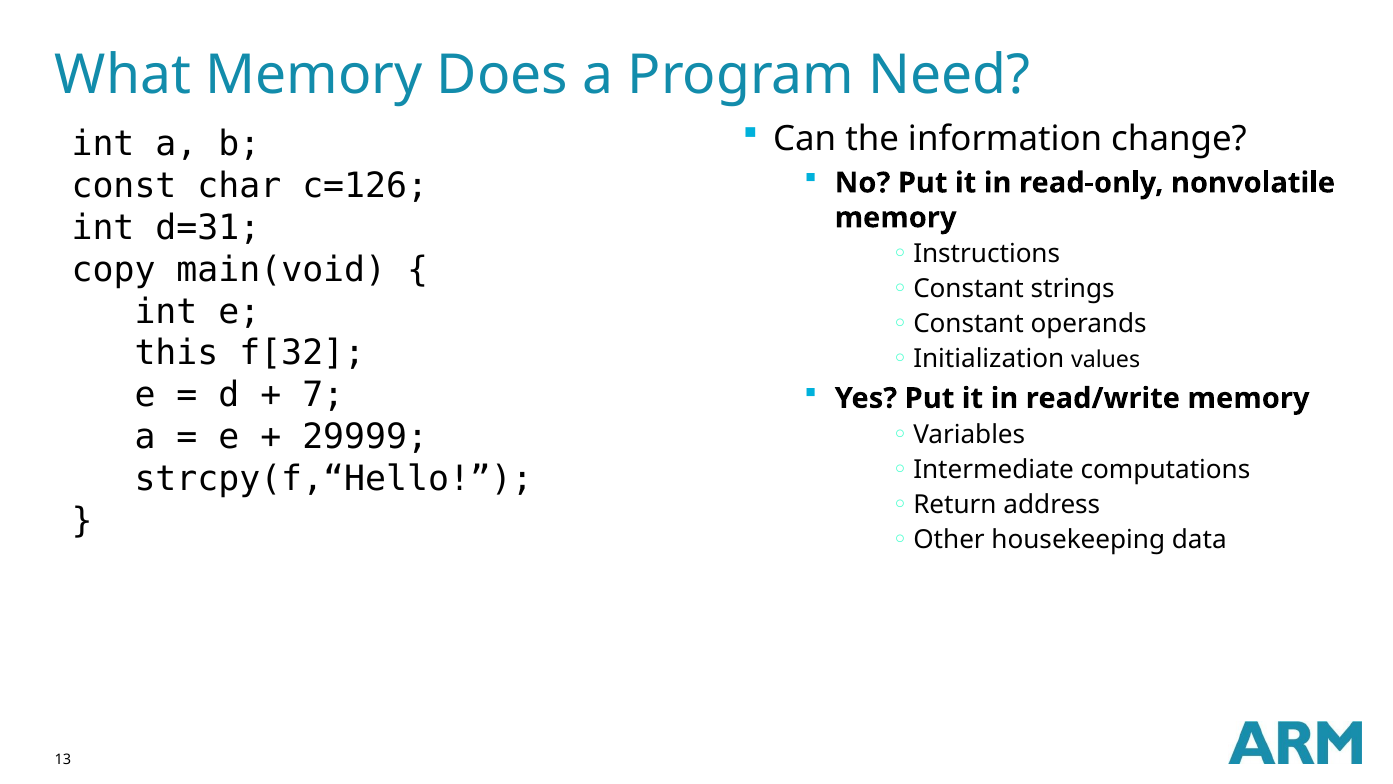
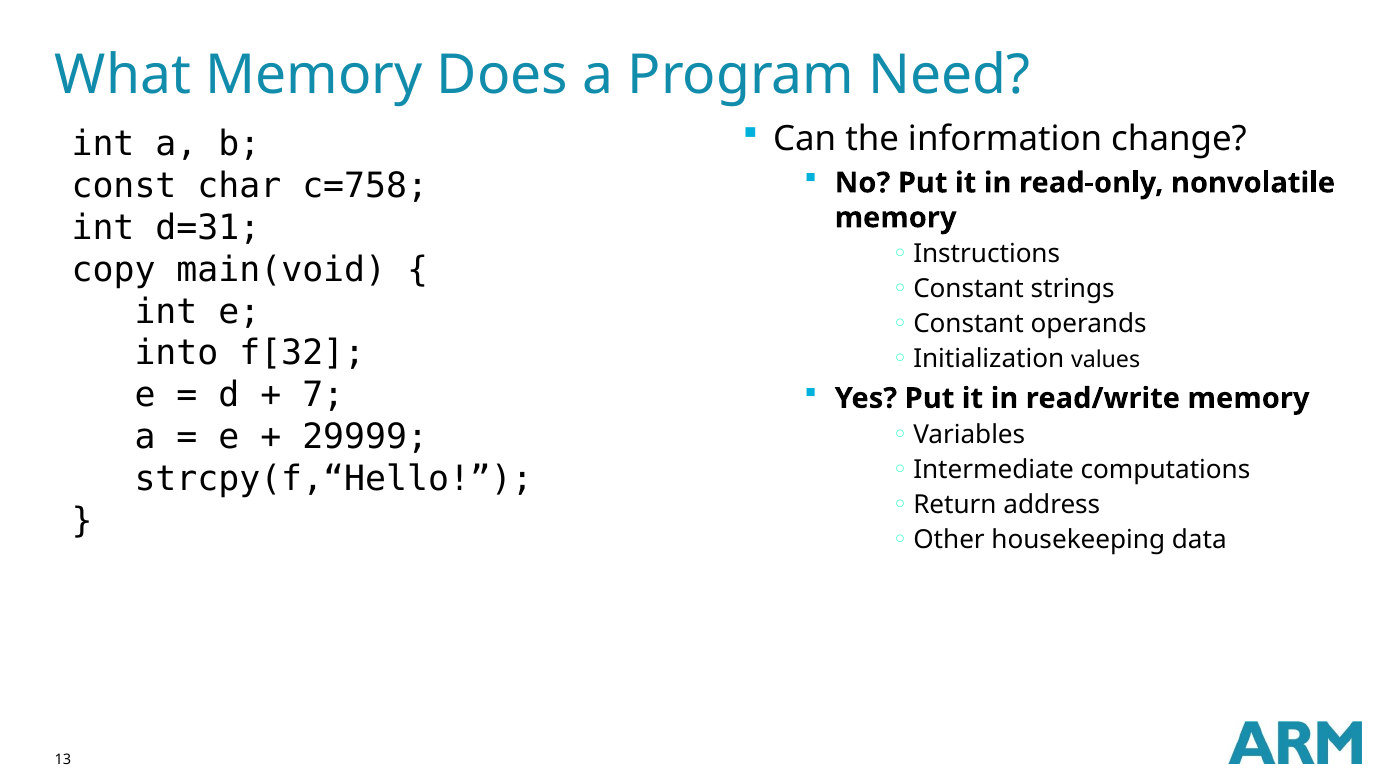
c=126: c=126 -> c=758 (365, 186)
this: this -> into (176, 353)
